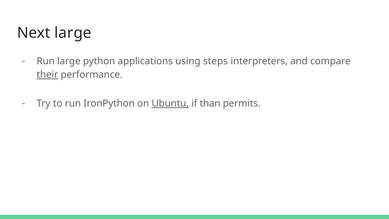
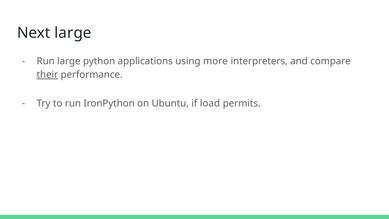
steps: steps -> more (215, 61)
Ubuntu underline: present -> none (170, 103)
than: than -> load (210, 103)
